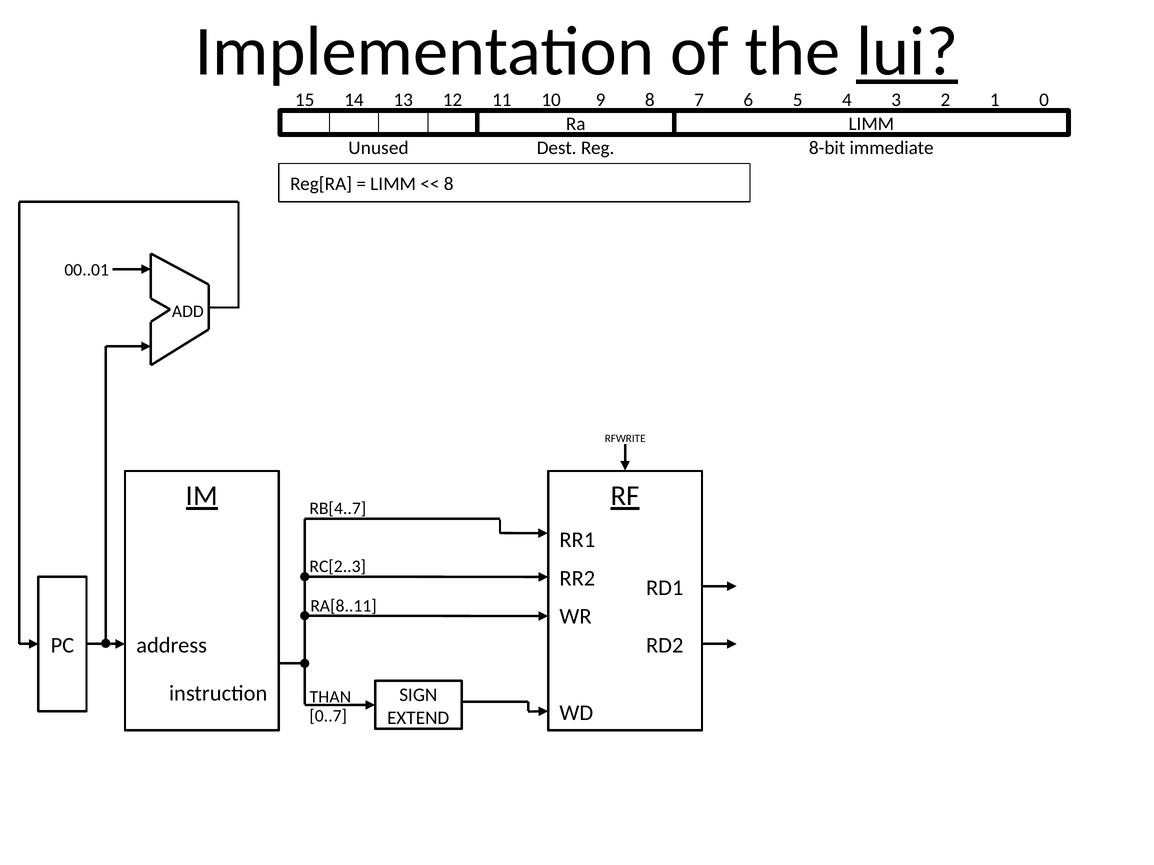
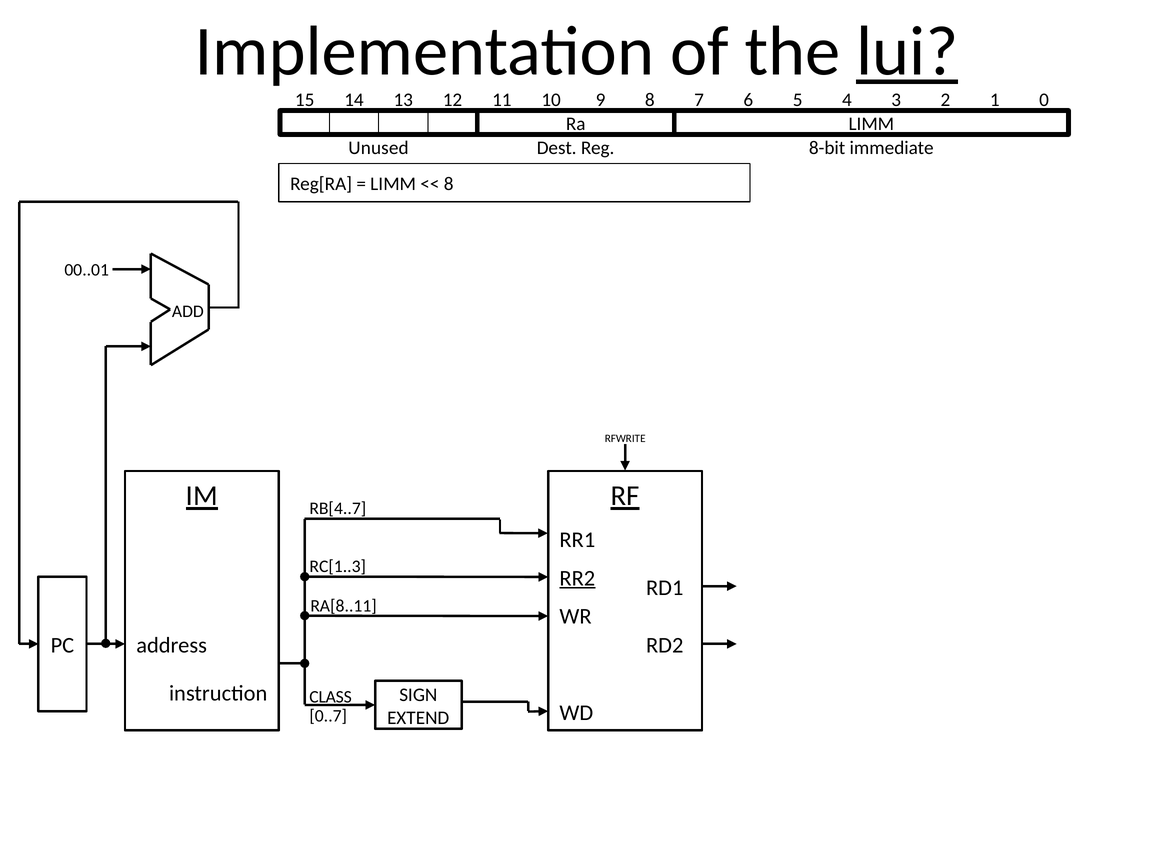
RC[2..3: RC[2..3 -> RC[1..3 (338, 567)
RR2 underline: none -> present (577, 579)
THAN: THAN -> CLASS (331, 697)
